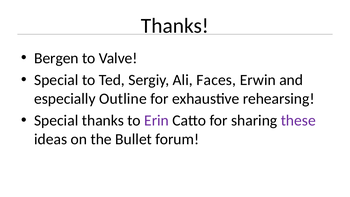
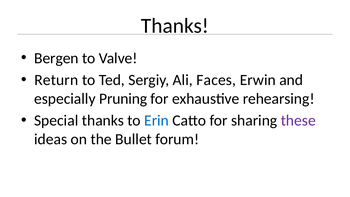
Special: Special -> Return (56, 80)
Outline: Outline -> Pruning (123, 99)
Erin colour: purple -> blue (157, 120)
